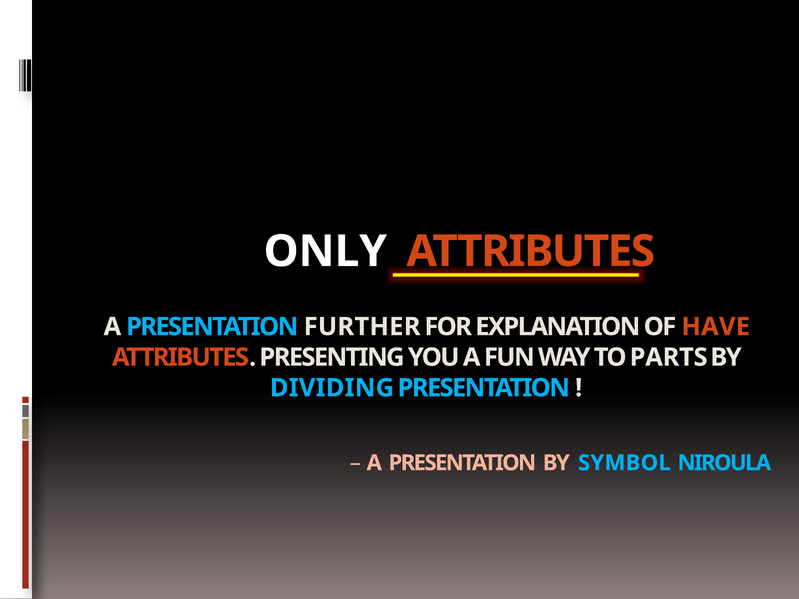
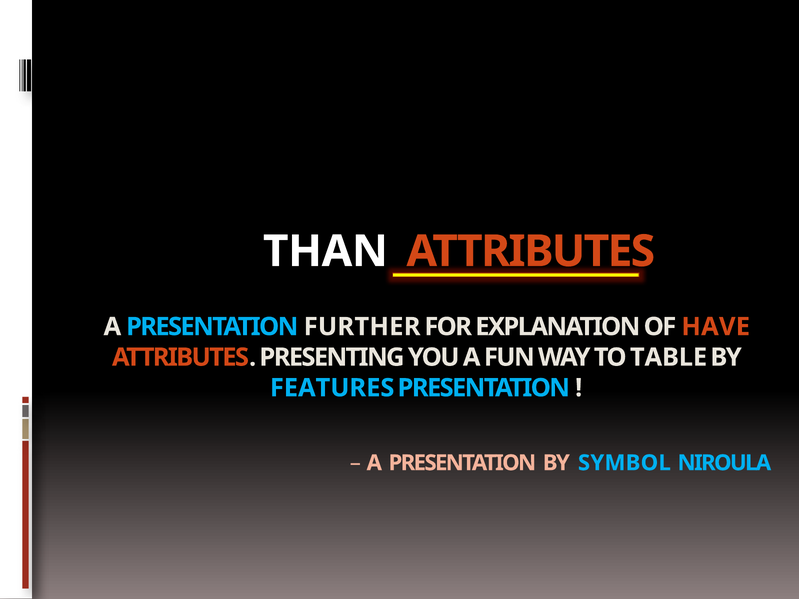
ONLY: ONLY -> THAN (325, 252)
PARTS: PARTS -> TABLE (669, 357)
DIVIDING: DIVIDING -> FEATURES (332, 388)
